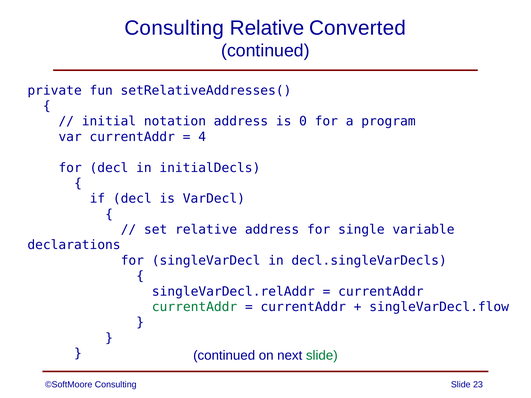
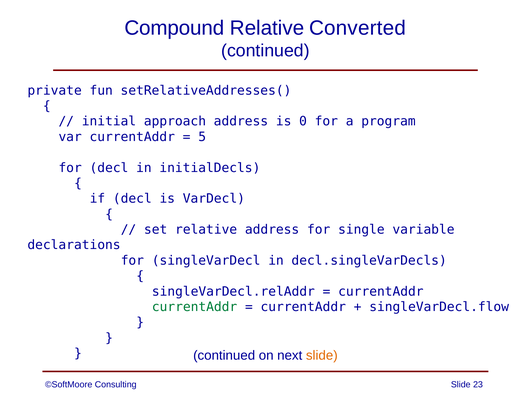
Consulting: Consulting -> Compound (174, 28)
notation: notation -> approach (175, 121)
4: 4 -> 5 (202, 137)
slide colour: green -> orange (322, 356)
